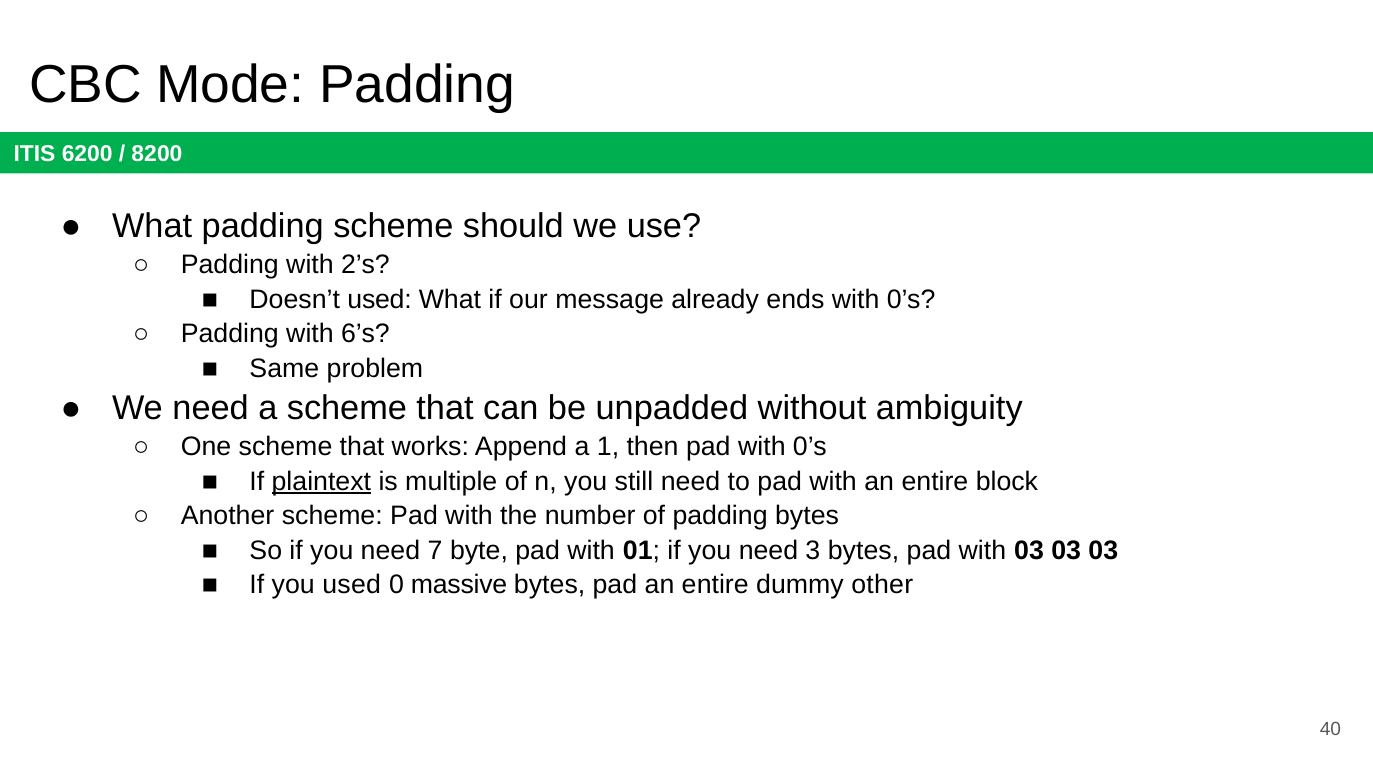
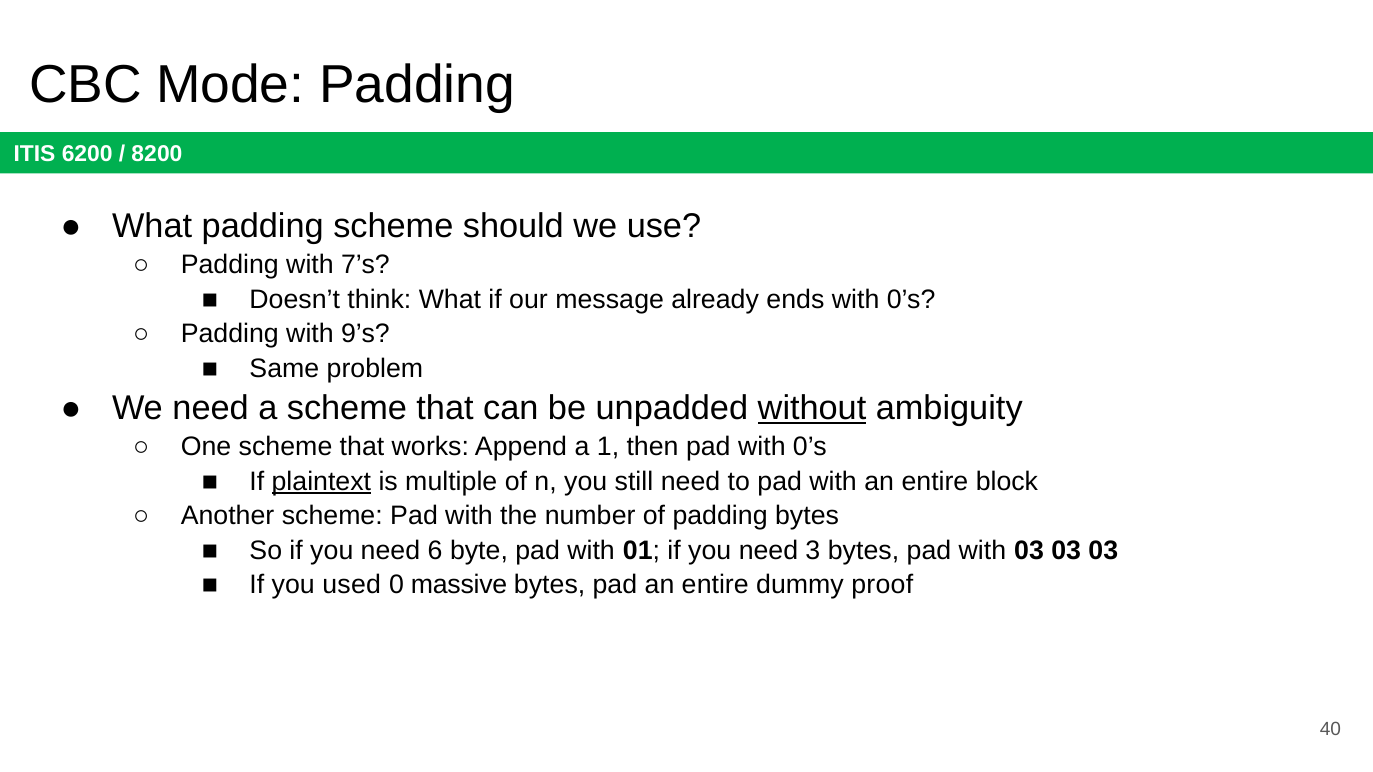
2’s: 2’s -> 7’s (366, 265)
Doesn’t used: used -> think (379, 300)
6’s: 6’s -> 9’s (366, 334)
without underline: none -> present (812, 409)
7: 7 -> 6 (435, 551)
other: other -> proof (882, 585)
